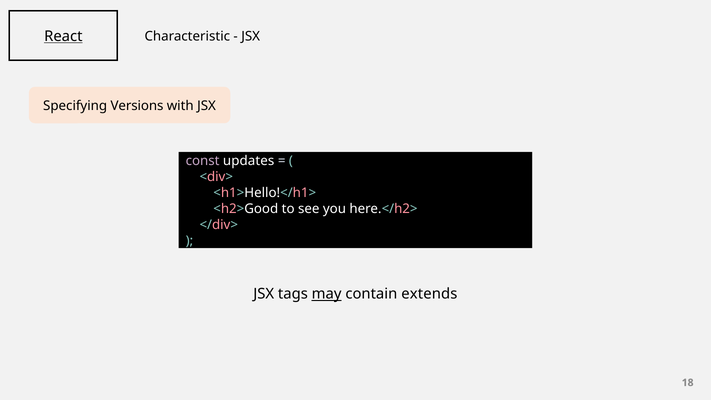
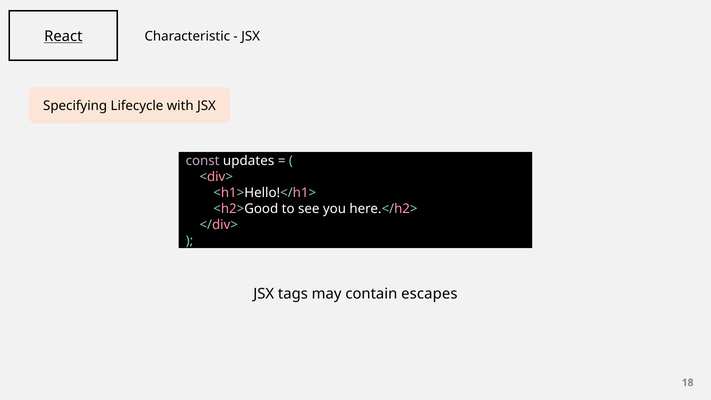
Versions: Versions -> Lifecycle (137, 106)
may underline: present -> none (327, 294)
extends: extends -> escapes (429, 294)
